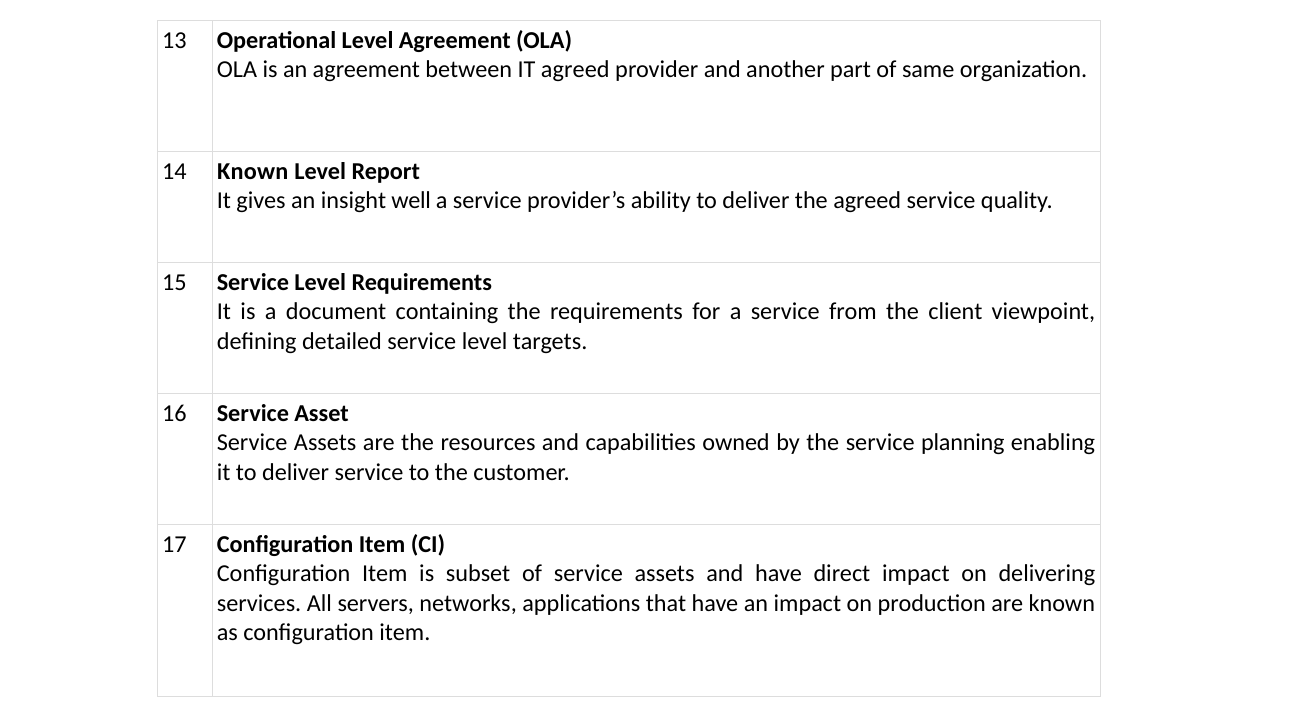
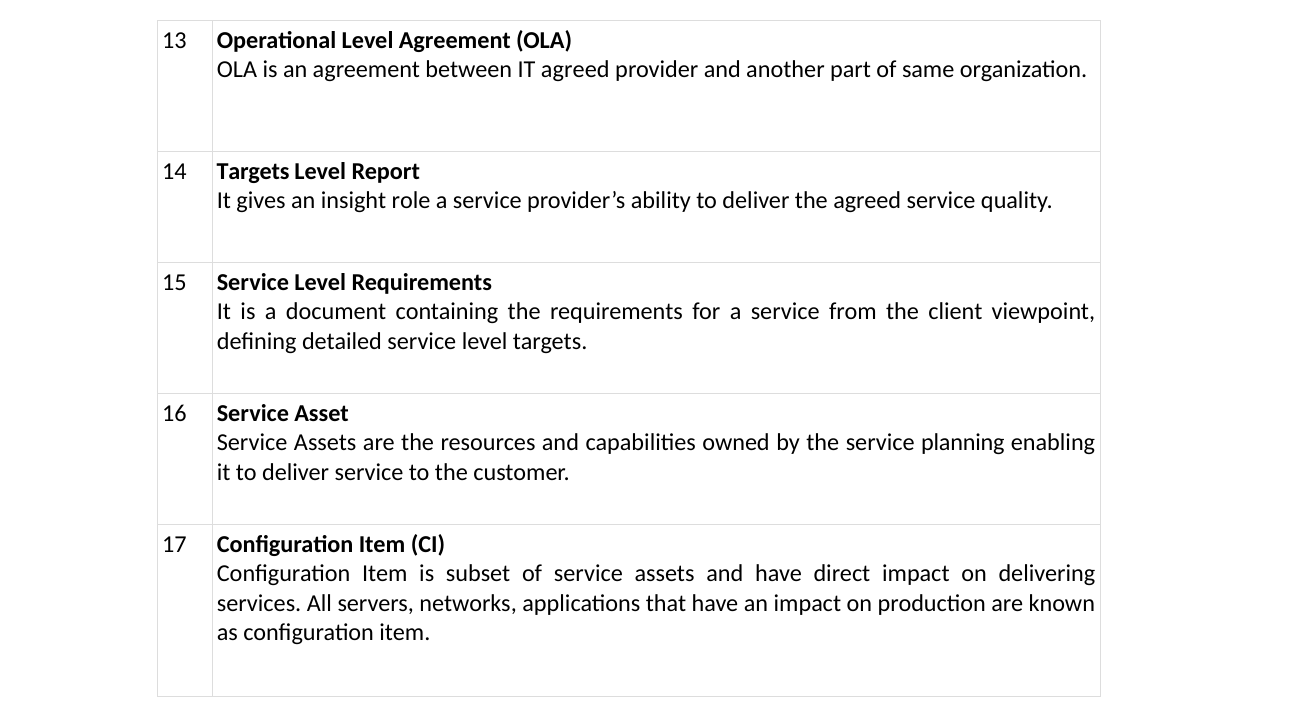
14 Known: Known -> Targets (253, 171)
well: well -> role (411, 201)
